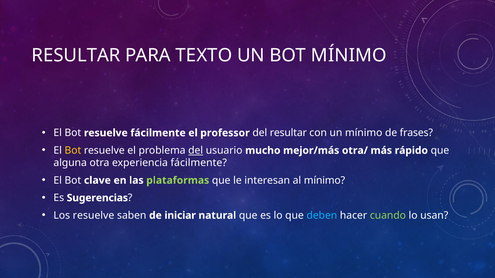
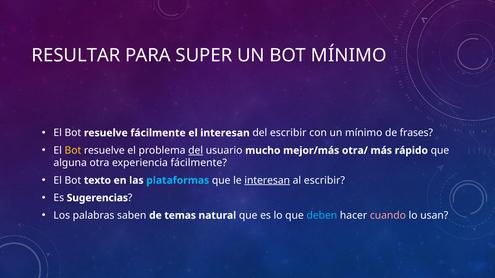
TEXTO: TEXTO -> SUPER (204, 56)
el professor: professor -> interesan (225, 133)
del resultar: resultar -> escribir (288, 133)
clave: clave -> texto (97, 181)
plataformas colour: light green -> light blue (178, 181)
interesan underline: none -> present (267, 181)
al mínimo: mínimo -> escribir (324, 181)
Los resuelve: resuelve -> palabras (94, 216)
iniciar: iniciar -> temas (180, 216)
cuando colour: light green -> pink (388, 216)
